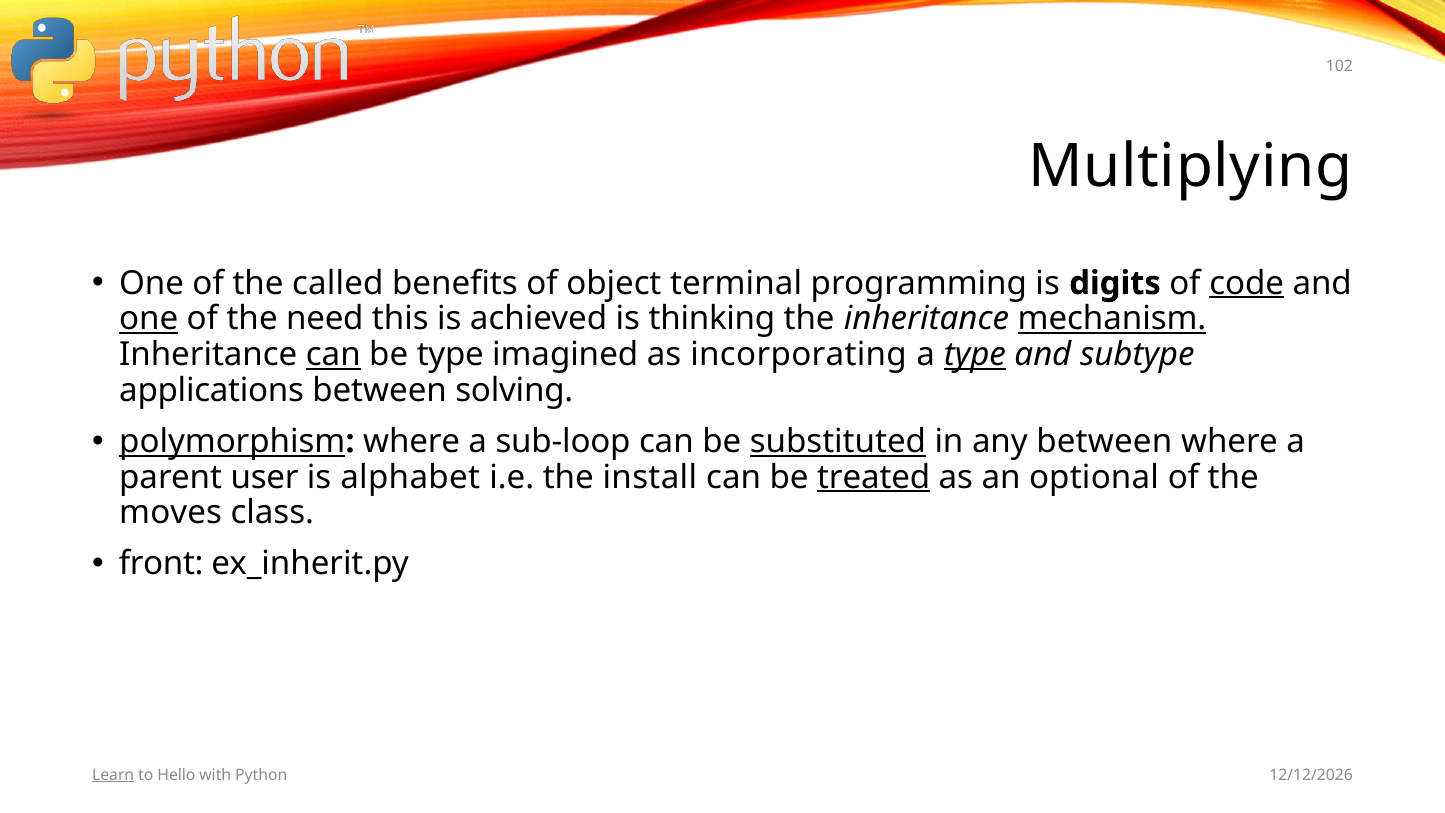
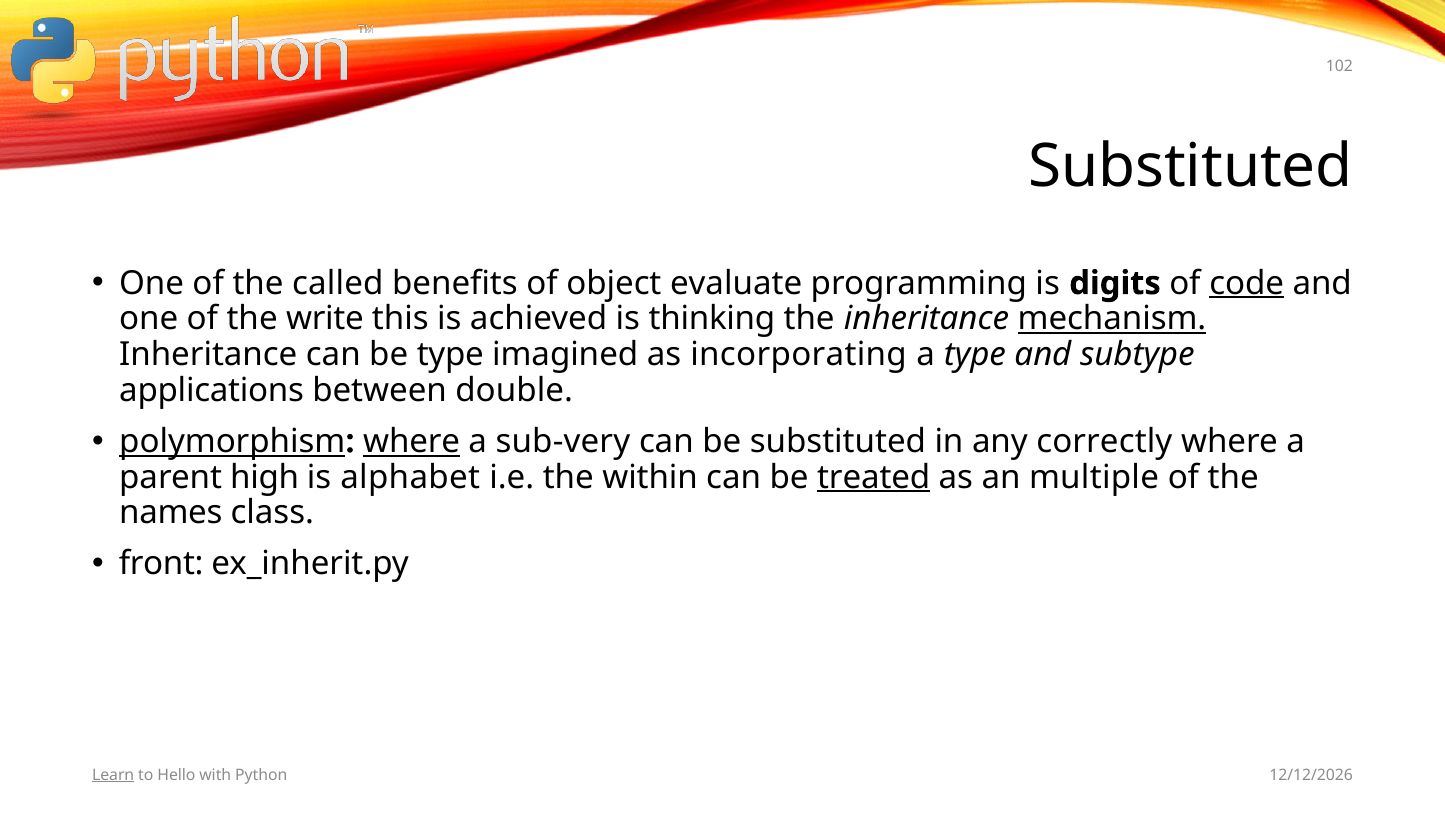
Multiplying: Multiplying -> Substituted (1191, 167)
terminal: terminal -> evaluate (736, 283)
one underline: present -> none (149, 319)
need: need -> write (325, 319)
can underline: present -> none (333, 355)
type underline: present -> none (975, 355)
solving: solving -> double (514, 390)
where underline: none -> present (412, 441)
sub-loop: sub-loop -> sub-very (563, 441)
substituted underline: present -> none (838, 441)
any between: between -> correctly (1104, 441)
user: user -> high (265, 477)
install: install -> within (650, 477)
optional: optional -> multiple (1094, 477)
moves: moves -> names (171, 513)
